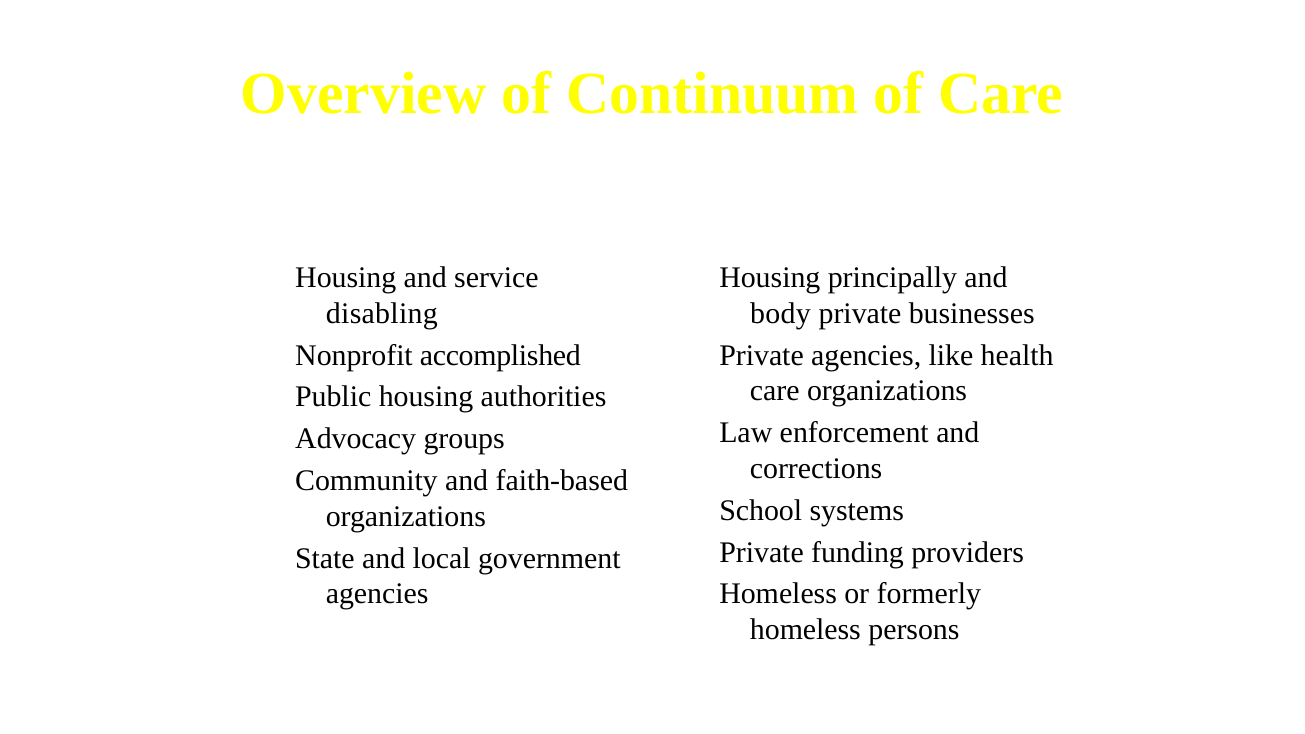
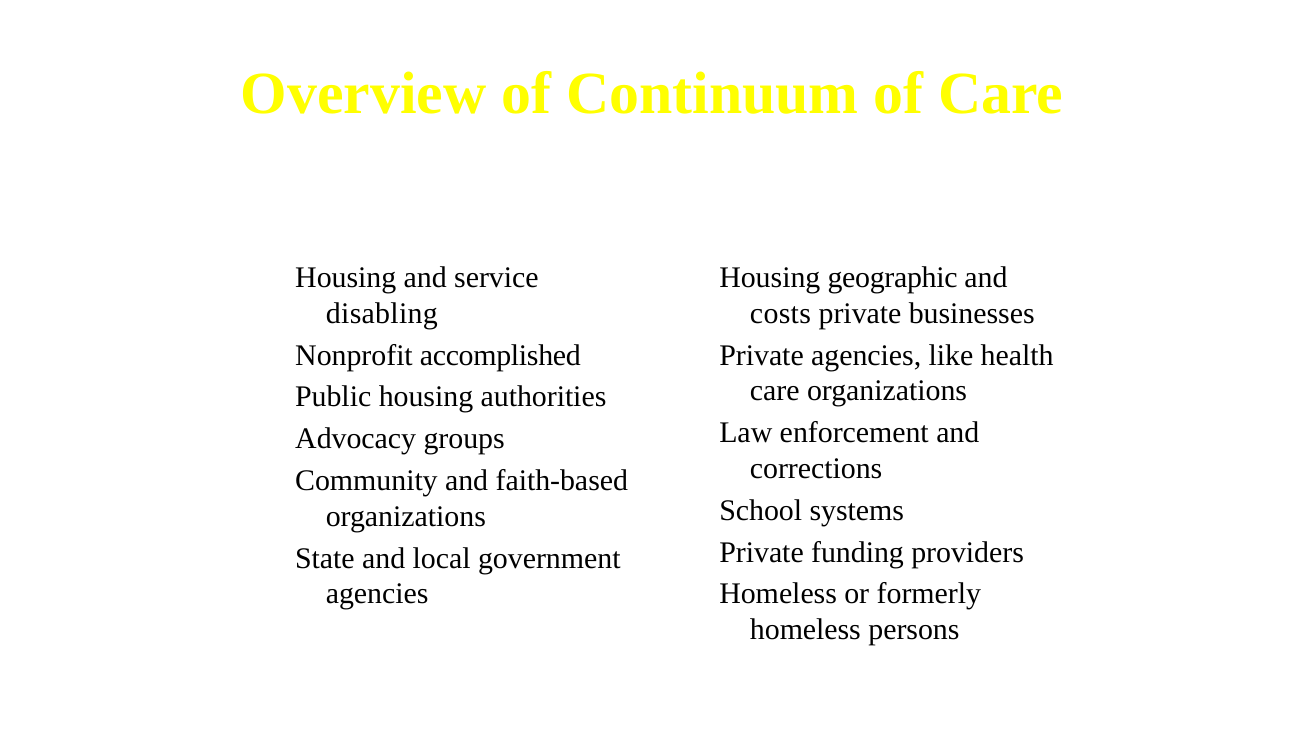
principally: principally -> geographic (893, 278)
body: body -> costs (780, 313)
